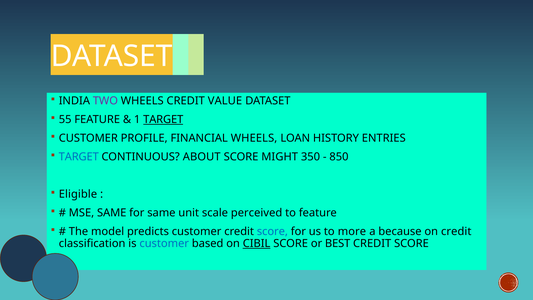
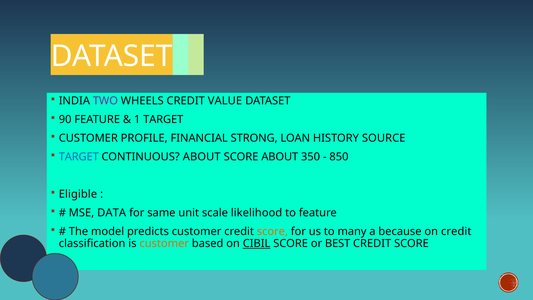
55: 55 -> 90 (65, 119)
TARGET underline: present -> none (163, 119)
FINANCIAL WHEELS: WHEELS -> STRONG (254, 138)
ENTRIES: ENTRIES -> SOURCE (384, 138)
SCORE MIGHT: MIGHT -> ABOUT (280, 157)
MSE SAME: SAME -> DATA (112, 213)
perceived: perceived -> likelihood (257, 213)
score colour: blue -> orange (272, 231)
more: more -> many (352, 231)
customer colour: blue -> orange (164, 243)
